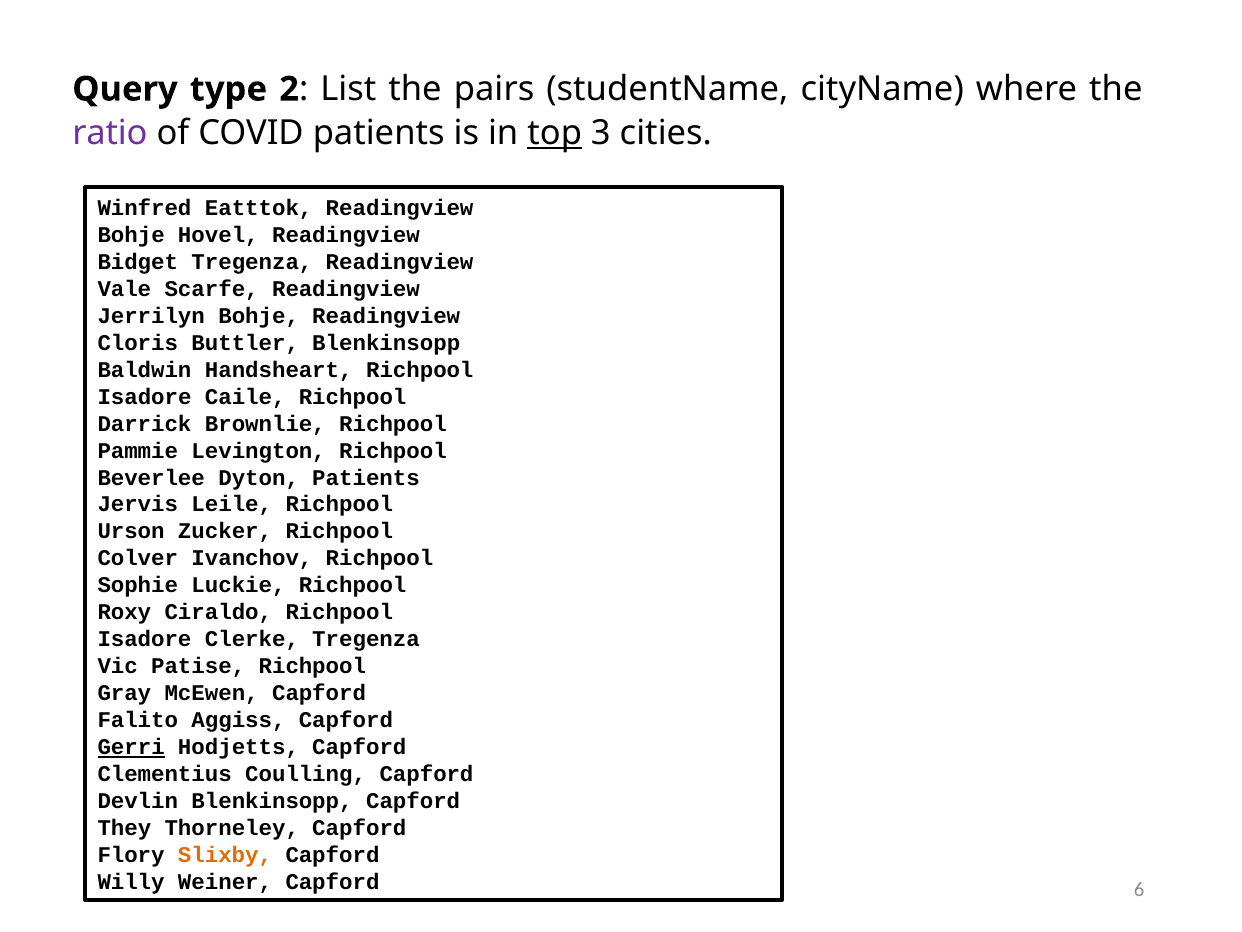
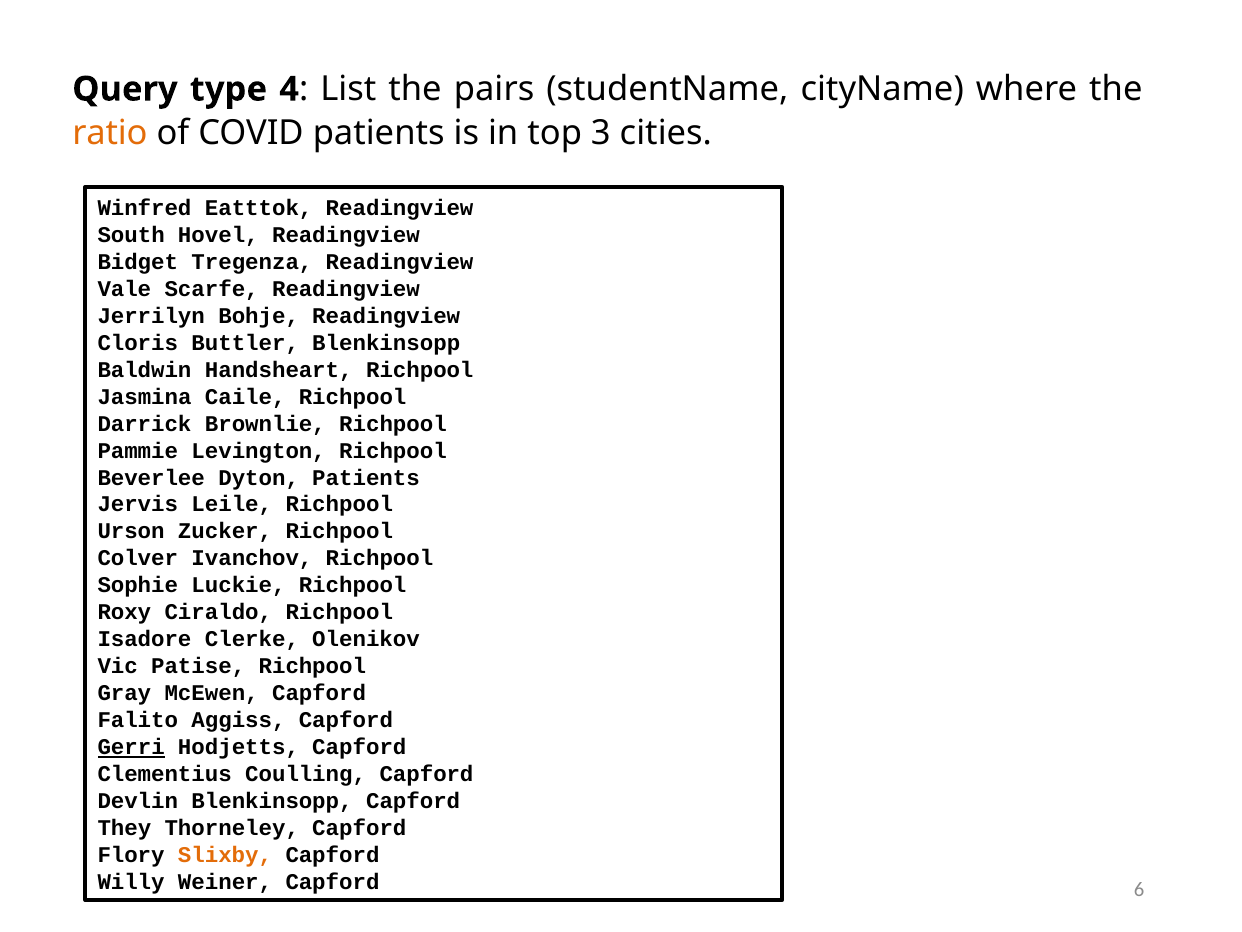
2: 2 -> 4 (289, 89)
ratio colour: purple -> orange (110, 133)
top underline: present -> none (555, 133)
Bohje: Bohje -> South (131, 235)
Isadore: Isadore -> Jasmina (145, 397)
Clerke Tregenza: Tregenza -> Olenikov (366, 639)
